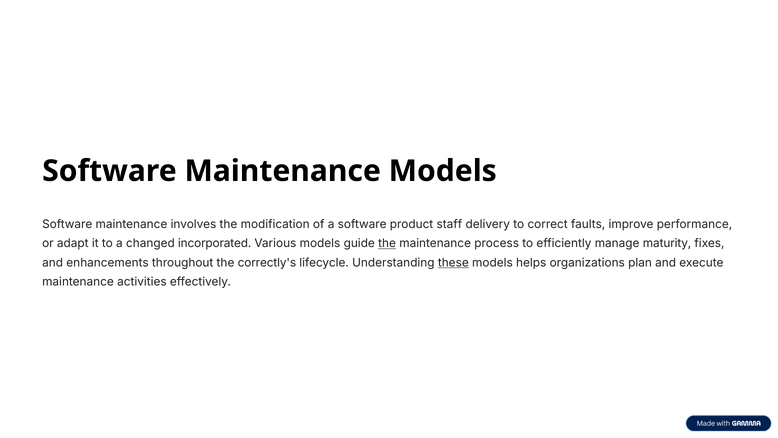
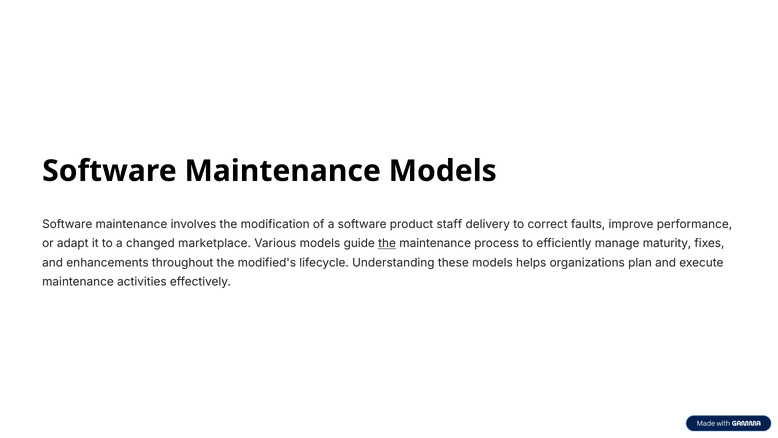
incorporated: incorporated -> marketplace (215, 243)
correctly's: correctly's -> modified's (267, 263)
these underline: present -> none (453, 263)
